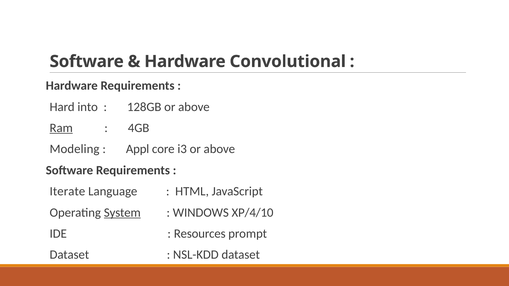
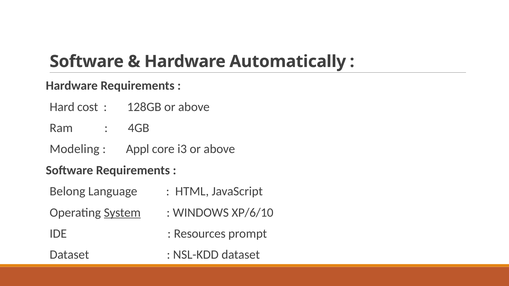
Convolutional: Convolutional -> Automatically (288, 62)
into: into -> cost (88, 107)
Ram underline: present -> none (61, 128)
Iterate: Iterate -> Belong (67, 192)
XP/4/10: XP/4/10 -> XP/6/10 (253, 213)
